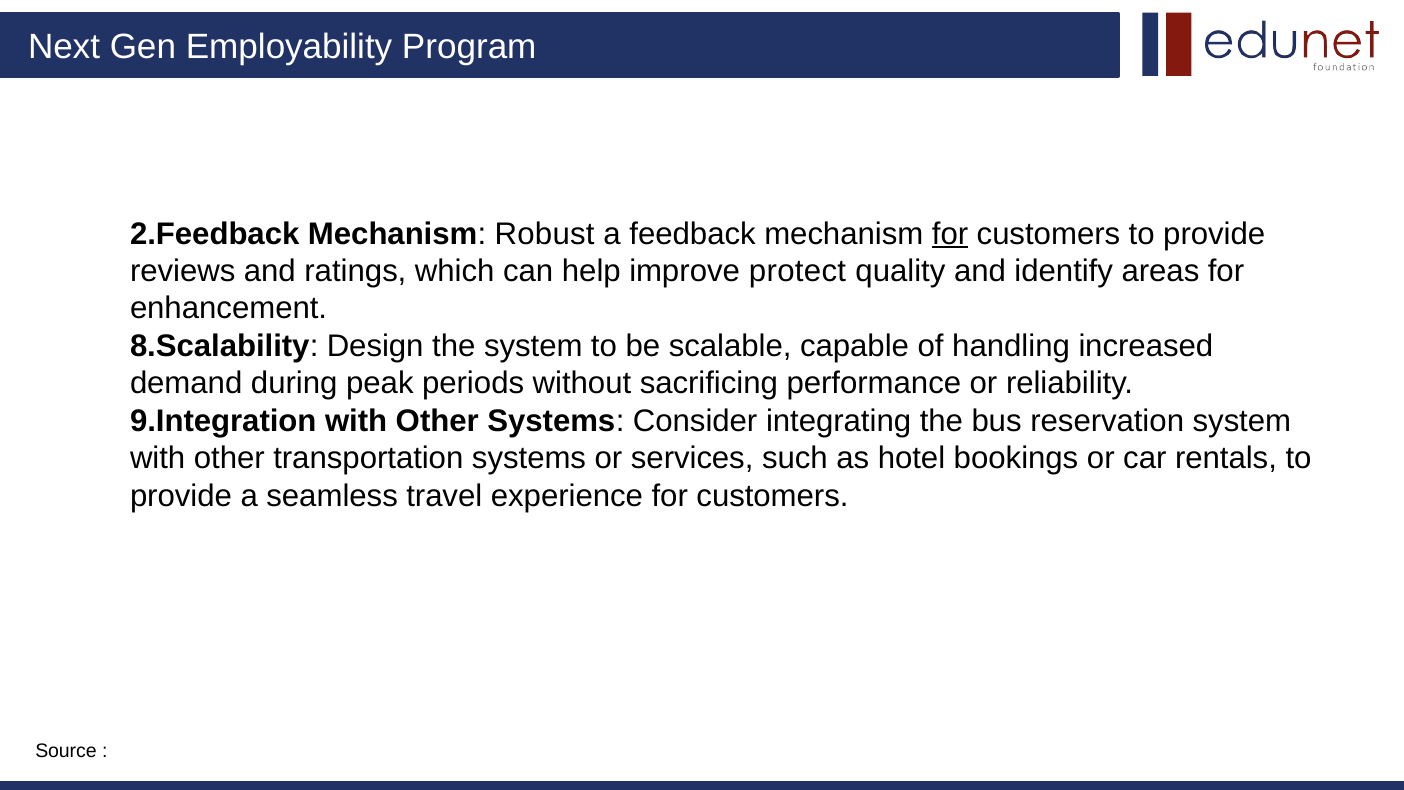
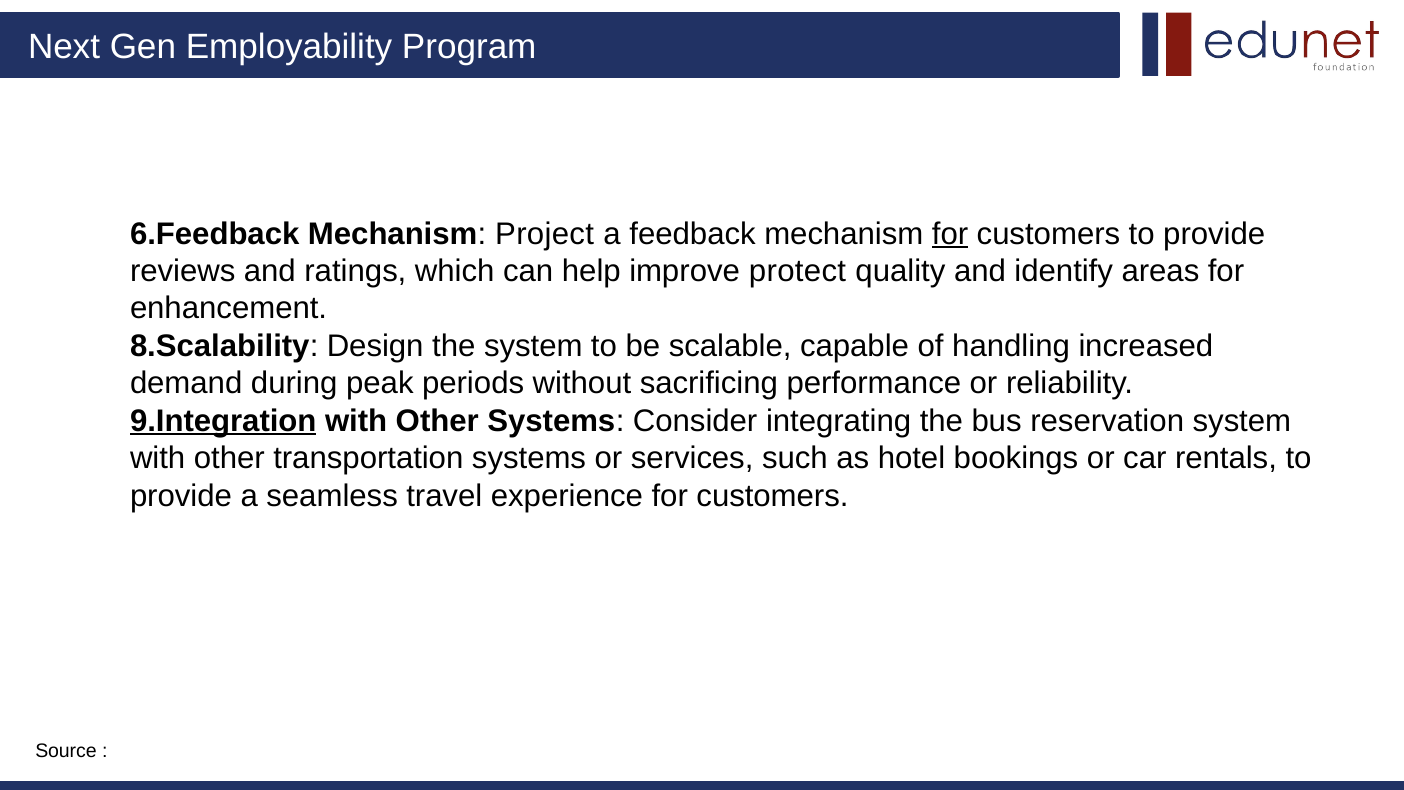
2.Feedback: 2.Feedback -> 6.Feedback (215, 234)
Robust: Robust -> Project (545, 234)
9.Integration underline: none -> present (223, 421)
